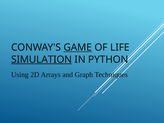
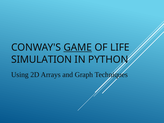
SIMULATION underline: present -> none (42, 59)
